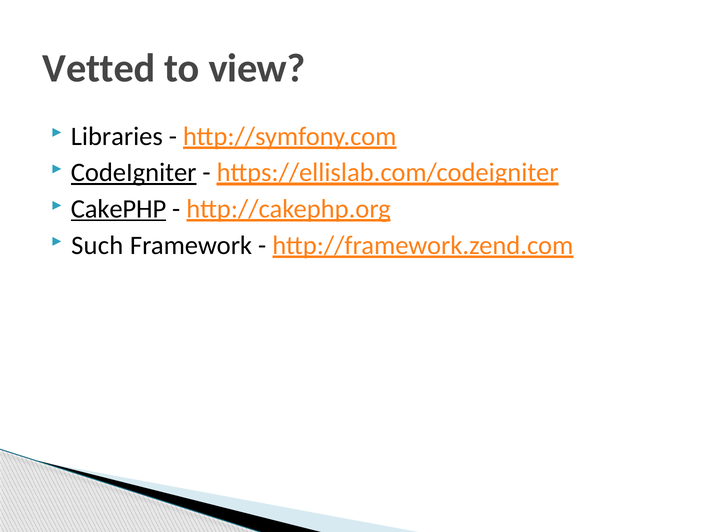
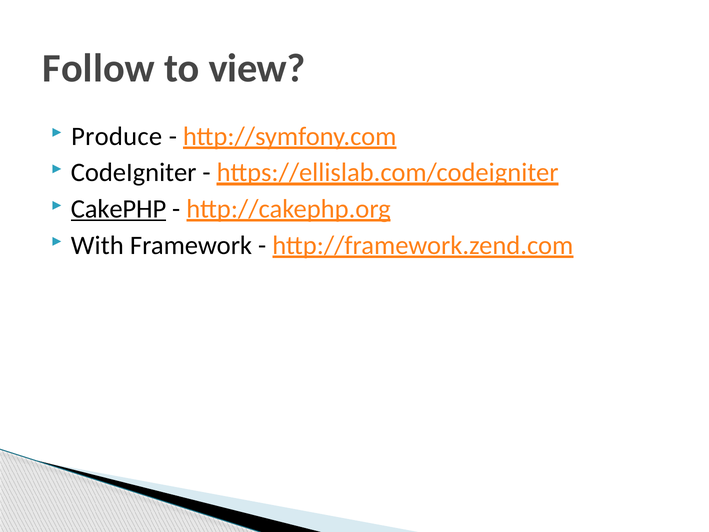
Vetted: Vetted -> Follow (99, 68)
Libraries: Libraries -> Produce (117, 136)
CodeIgniter underline: present -> none (134, 172)
Such: Such -> With (97, 245)
